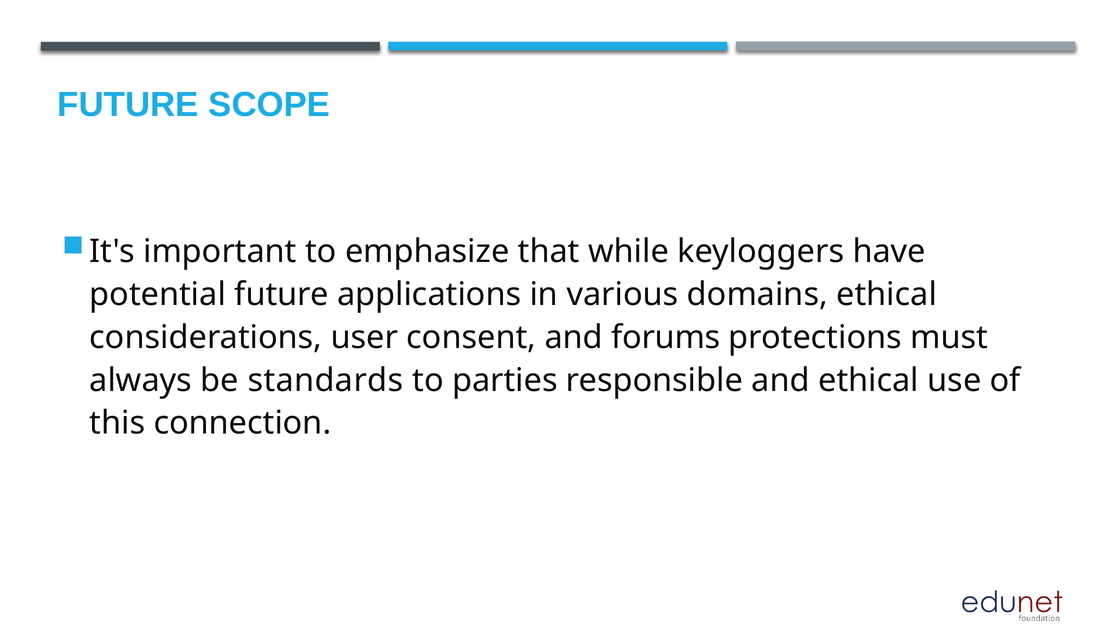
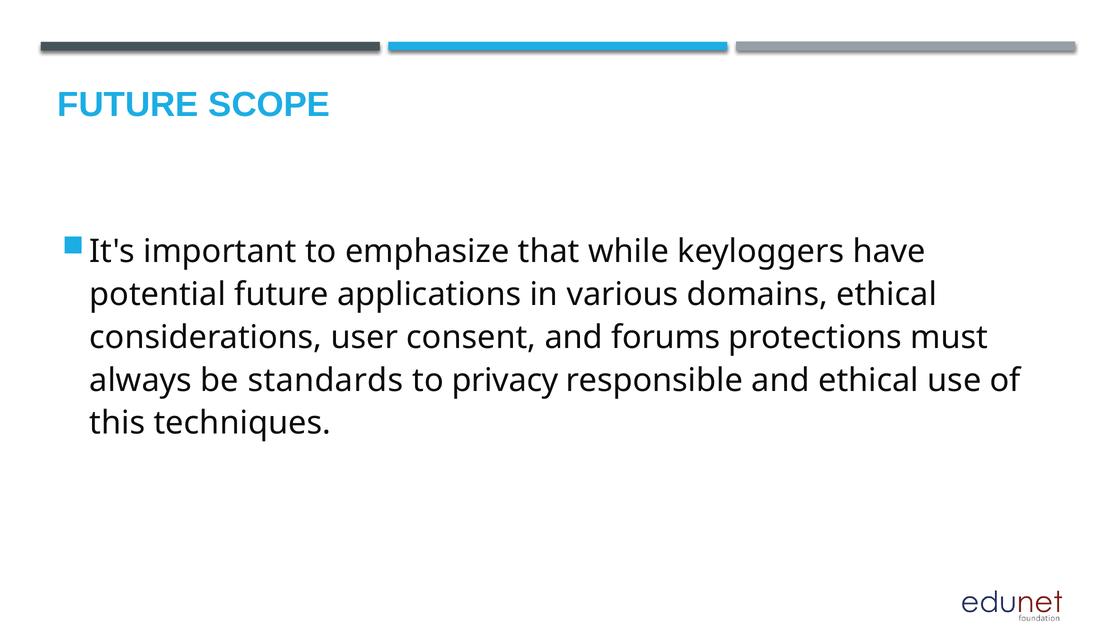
parties: parties -> privacy (505, 380)
connection: connection -> techniques (242, 423)
